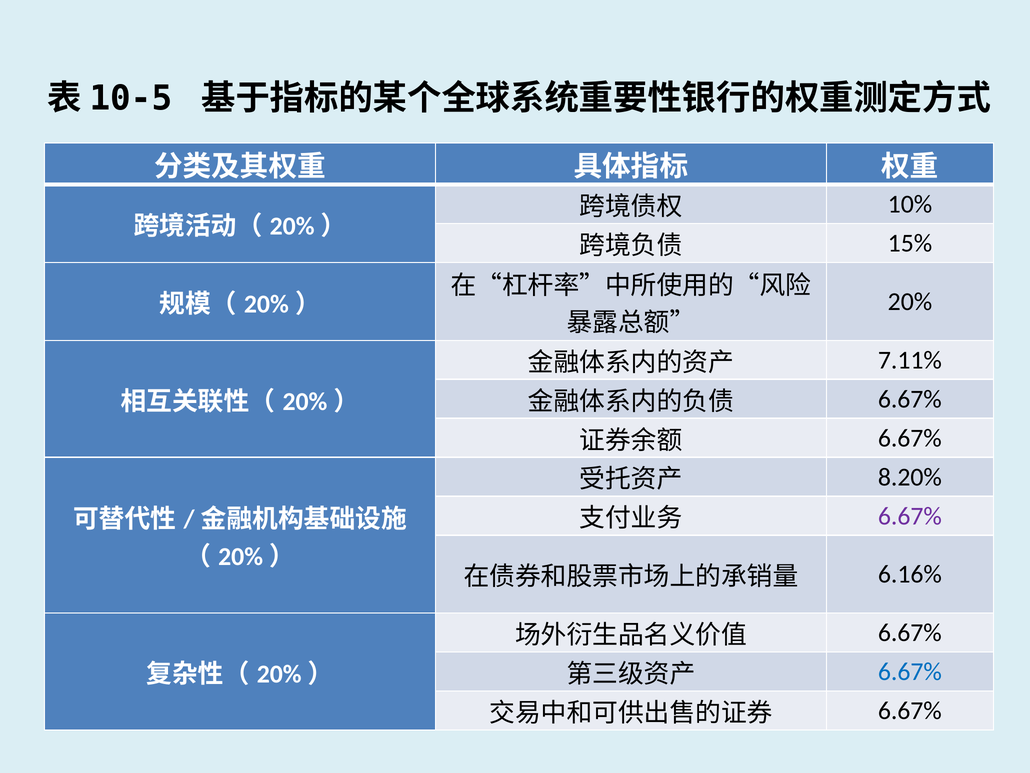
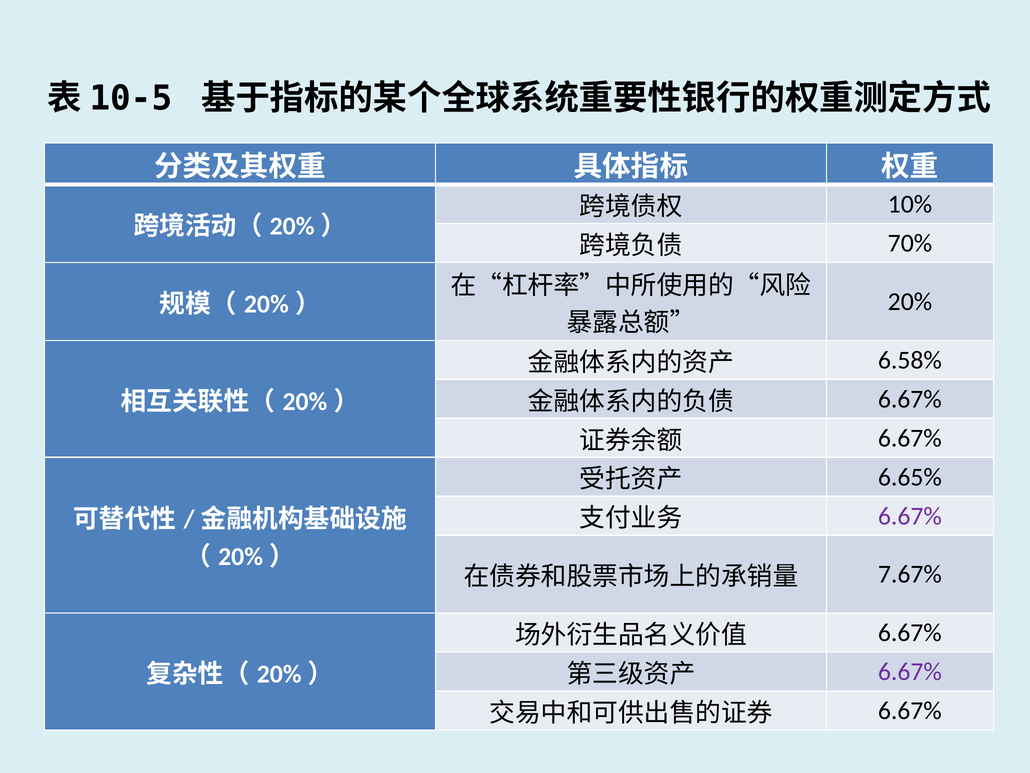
15%: 15% -> 70% (910, 243)
7.11%: 7.11% -> 6.58% (910, 360)
8.20%: 8.20% -> 6.65% (910, 477)
6.16%: 6.16% -> 7.67% (910, 574)
6.67% colour: blue -> purple (910, 671)
